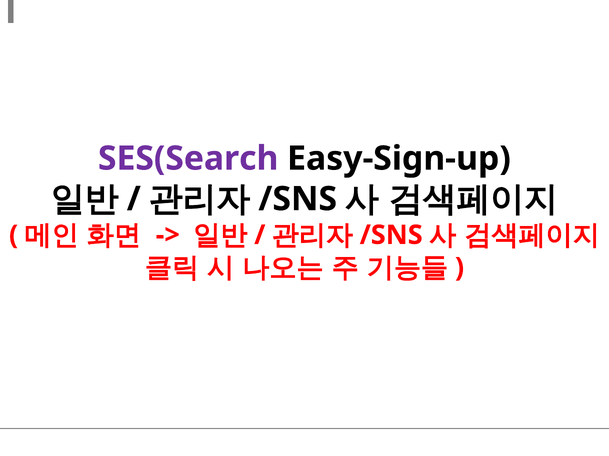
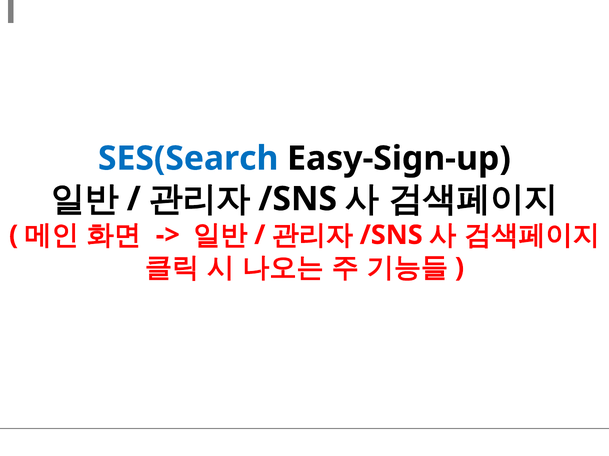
SES(Search colour: purple -> blue (188, 159)
